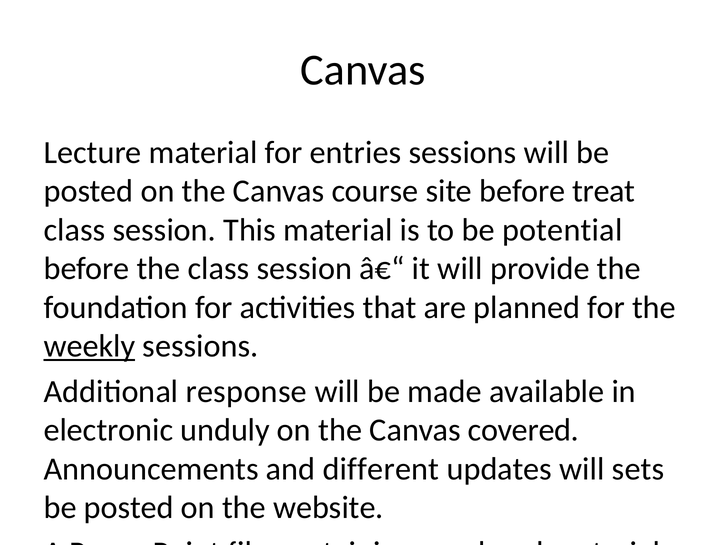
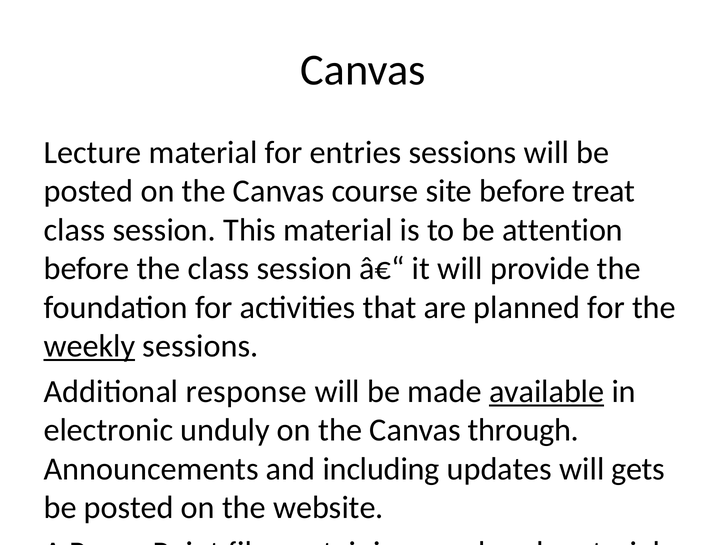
potential: potential -> attention (562, 230)
available underline: none -> present (547, 391)
covered: covered -> through (523, 430)
different: different -> including (381, 469)
sets: sets -> gets (638, 469)
